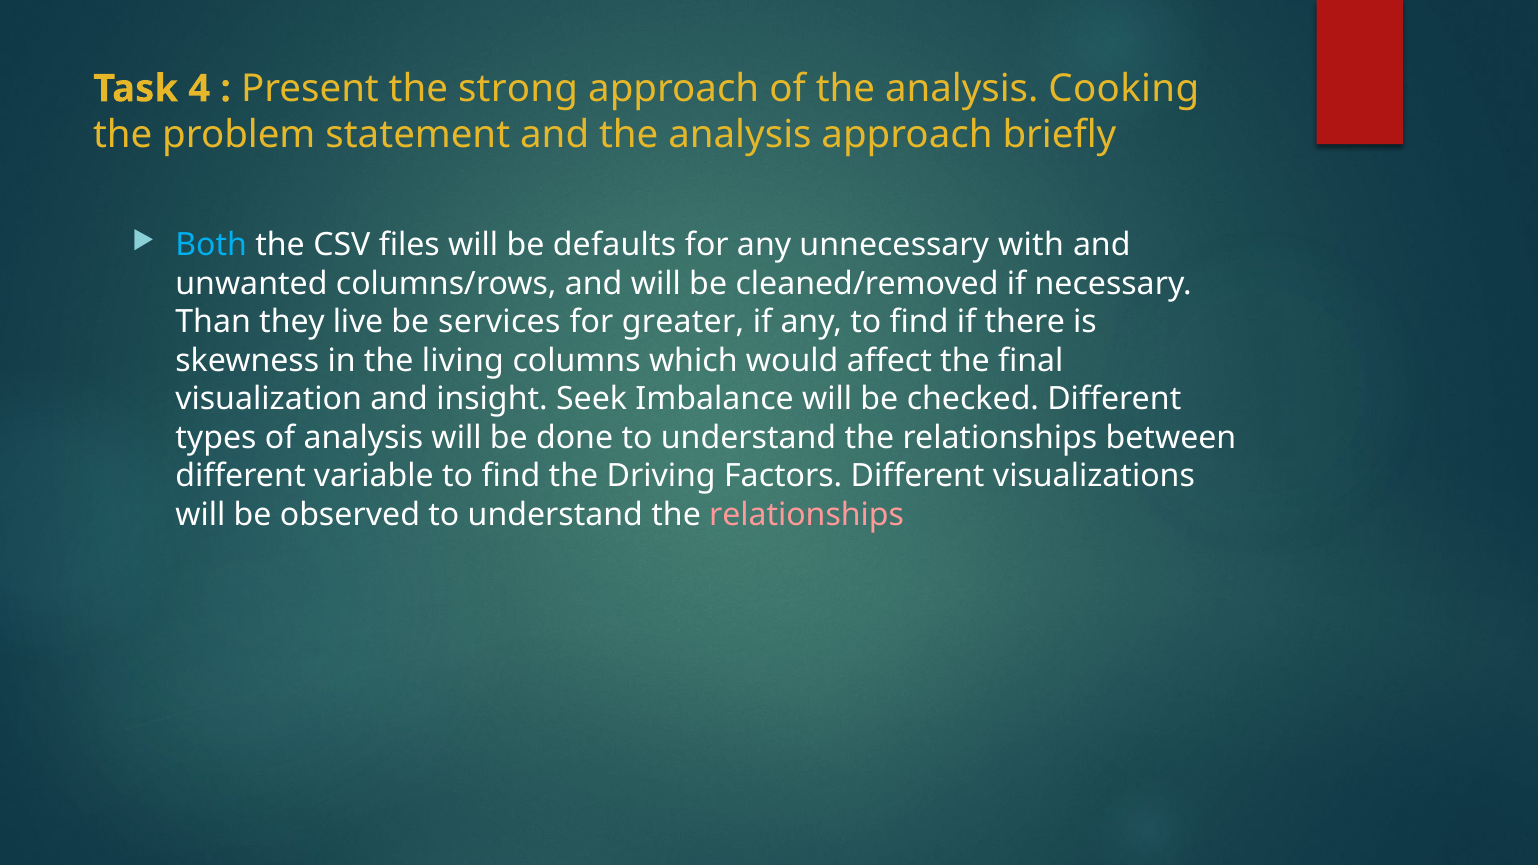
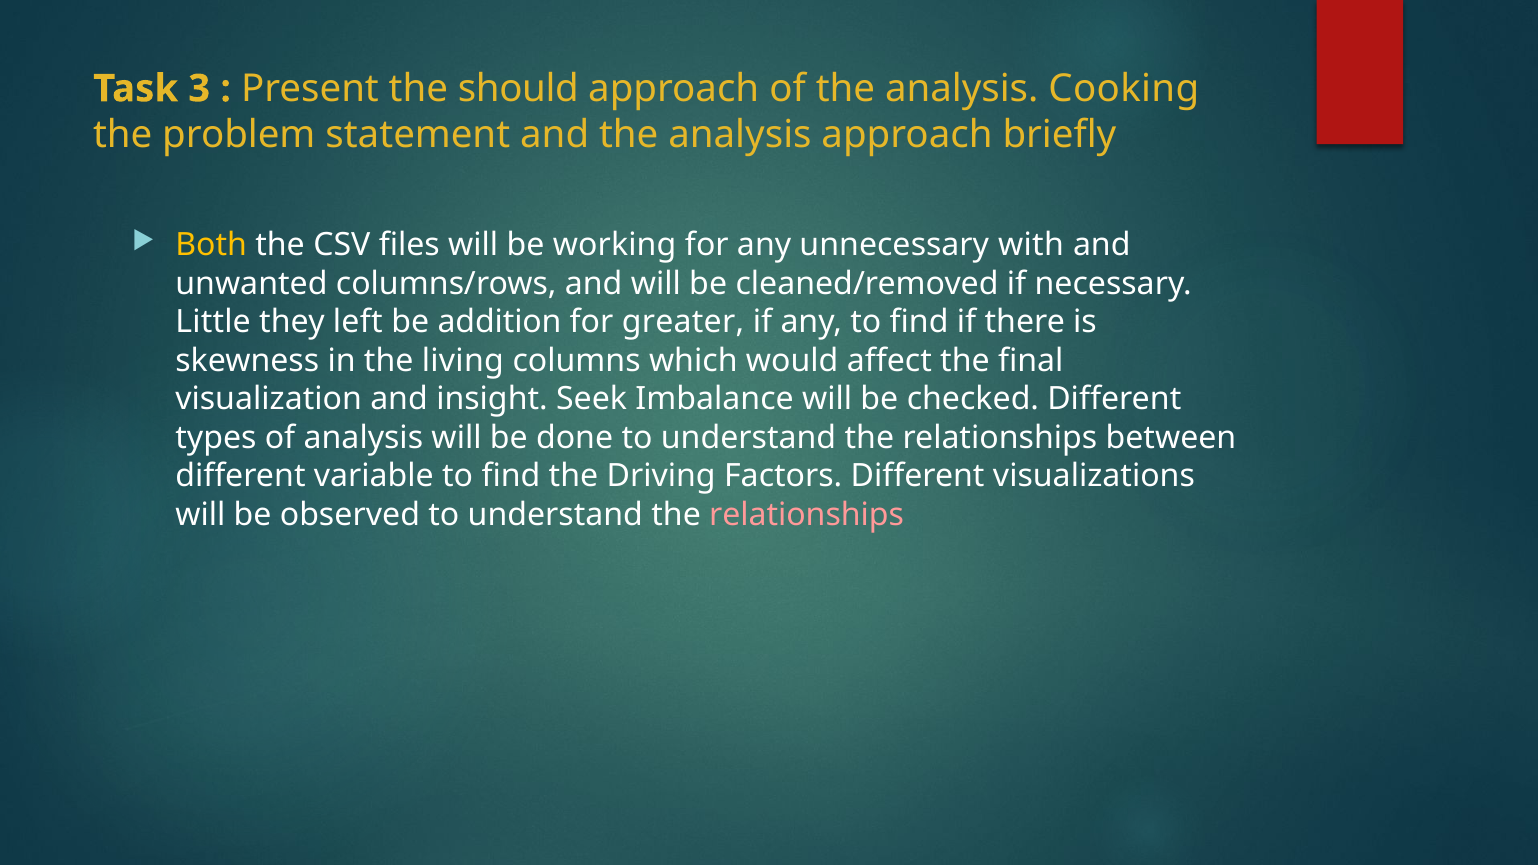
4: 4 -> 3 (199, 89)
strong: strong -> should (518, 89)
Both colour: light blue -> yellow (211, 245)
defaults: defaults -> working (615, 245)
Than: Than -> Little (213, 322)
live: live -> left (358, 322)
services: services -> addition (500, 322)
